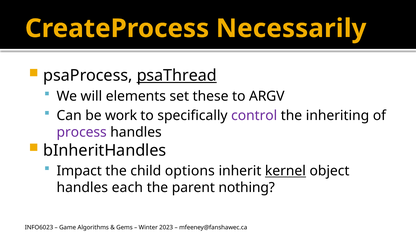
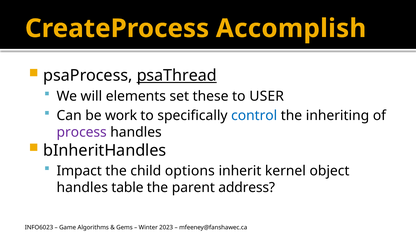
Necessarily: Necessarily -> Accomplish (291, 28)
ARGV: ARGV -> USER (267, 96)
control colour: purple -> blue (254, 116)
kernel underline: present -> none (285, 171)
each: each -> table (127, 188)
nothing: nothing -> address (247, 188)
